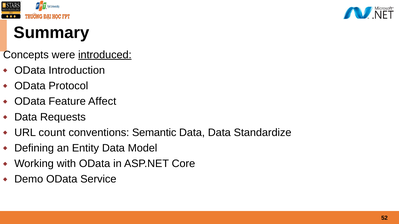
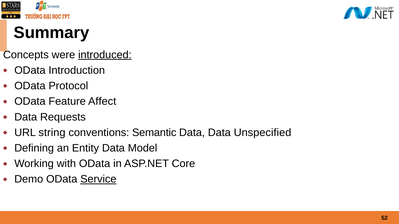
count: count -> string (52, 133)
Standardize: Standardize -> Unspecified (263, 133)
Service underline: none -> present (98, 180)
